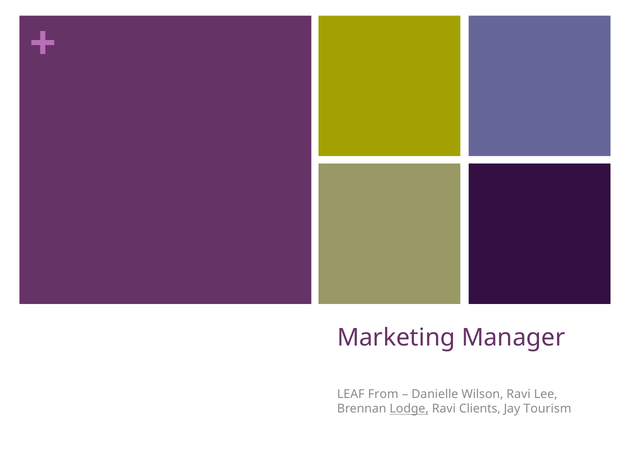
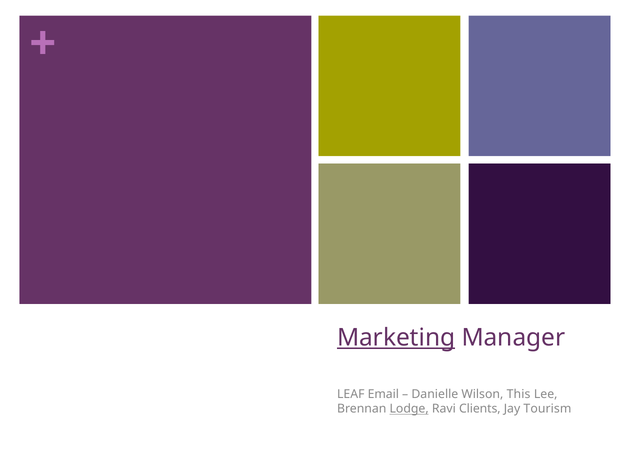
Marketing underline: none -> present (396, 338)
From: From -> Email (383, 395)
Wilson Ravi: Ravi -> This (519, 395)
